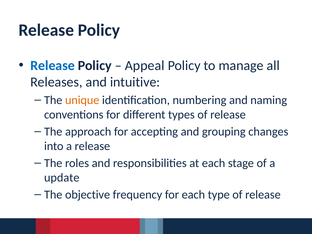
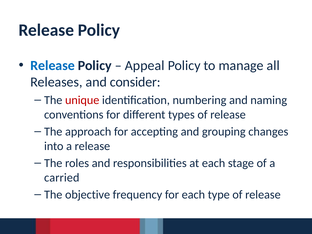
intuitive: intuitive -> consider (135, 82)
unique colour: orange -> red (82, 100)
update: update -> carried (62, 178)
